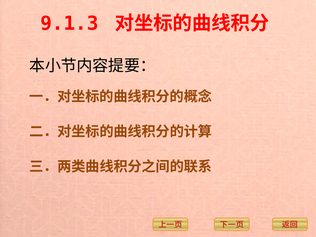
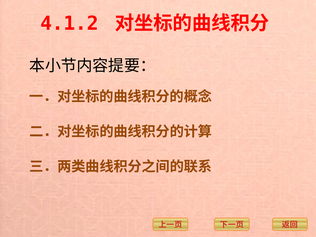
9.1.3: 9.1.3 -> 4.1.2 (69, 23)
